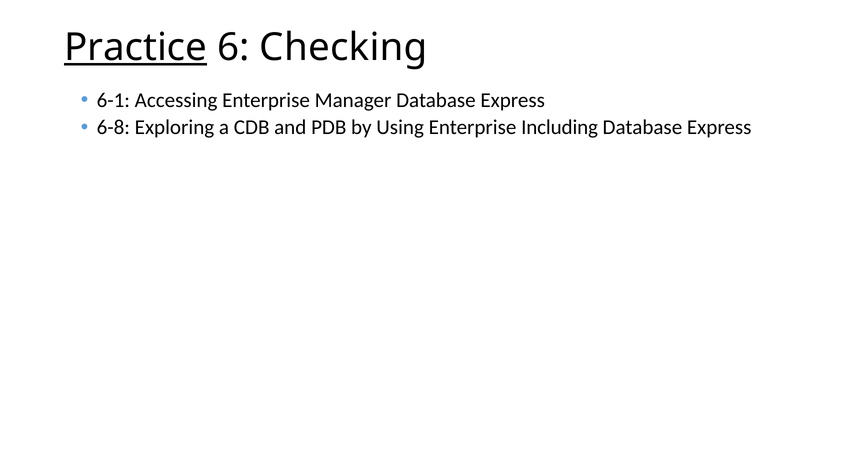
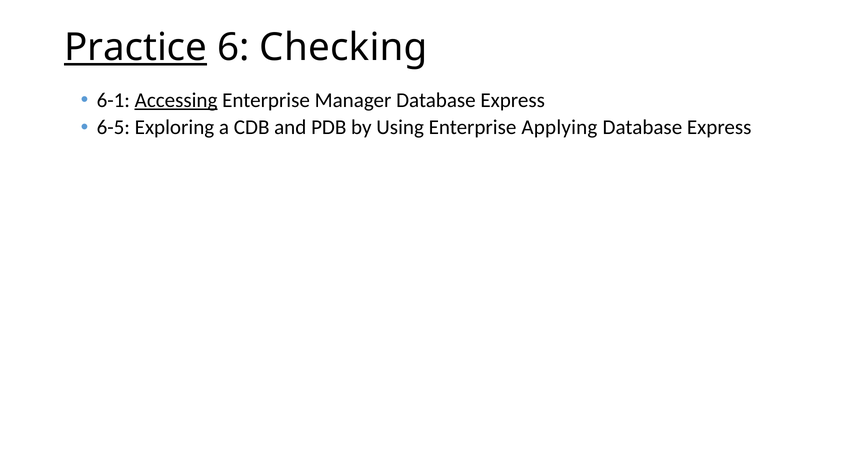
Accessing underline: none -> present (176, 100)
6-8: 6-8 -> 6-5 (113, 127)
Including: Including -> Applying (559, 127)
